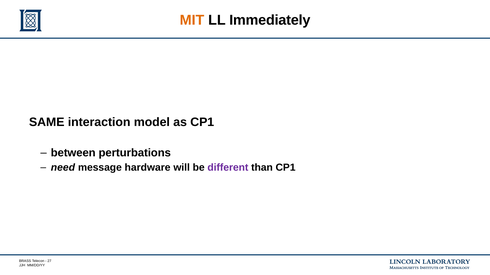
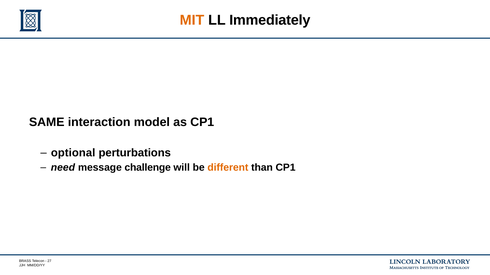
between: between -> optional (73, 153)
hardware: hardware -> challenge (148, 168)
different colour: purple -> orange (228, 168)
